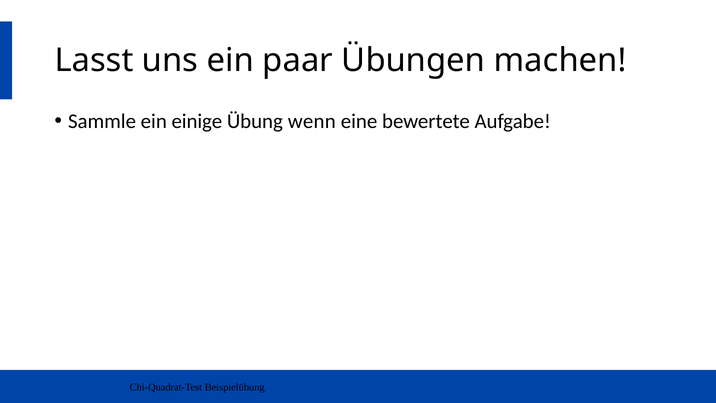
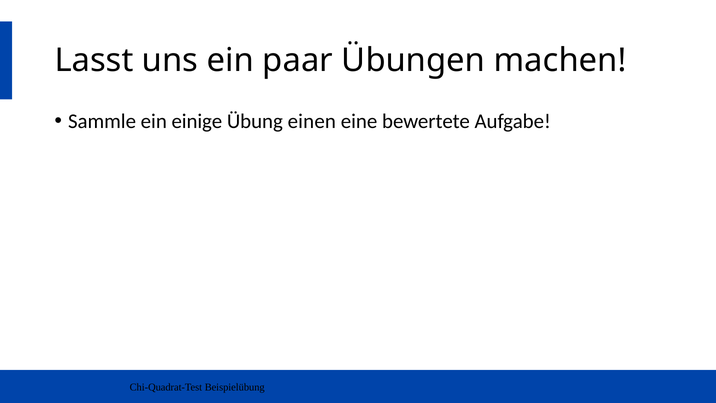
wenn: wenn -> einen (312, 121)
